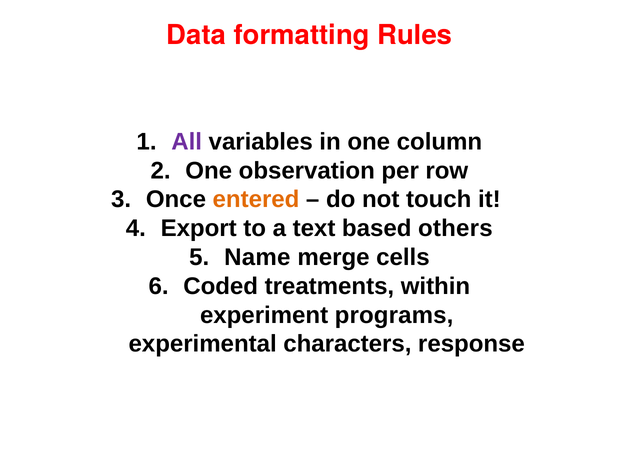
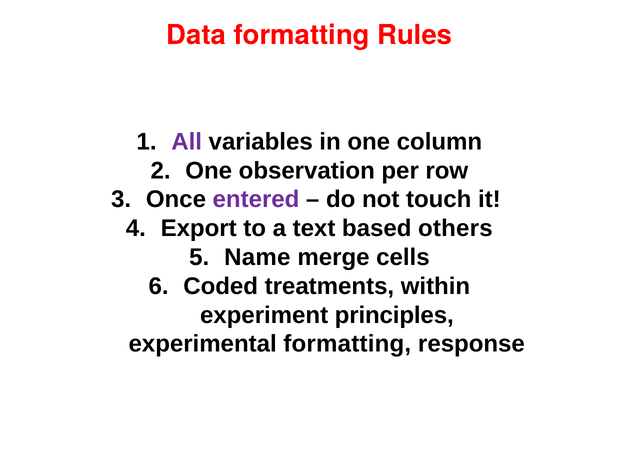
entered colour: orange -> purple (256, 200)
programs: programs -> principles (394, 315)
experimental characters: characters -> formatting (347, 344)
